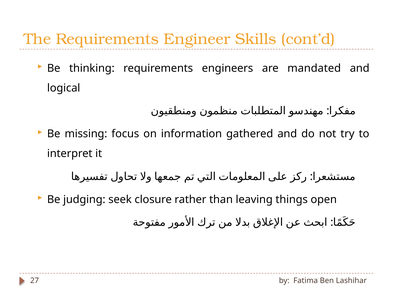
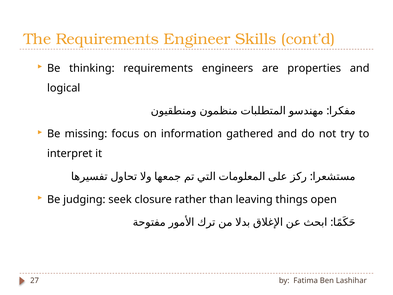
mandated: mandated -> properties (314, 68)
